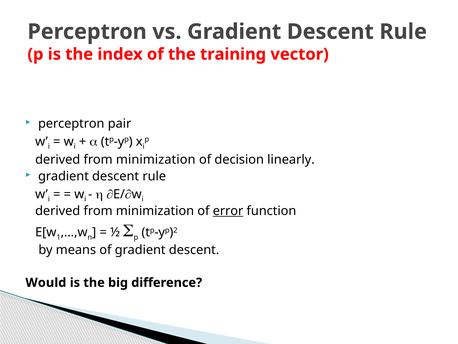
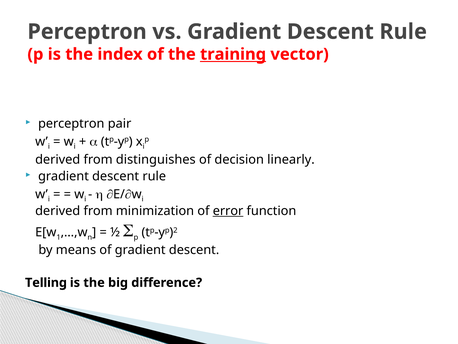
training underline: none -> present (233, 54)
minimization: minimization -> distinguishes (156, 160)
Would: Would -> Telling (46, 282)
